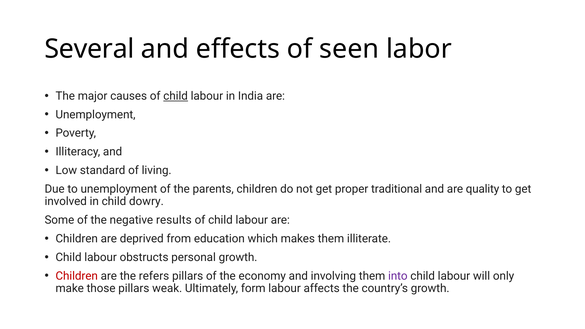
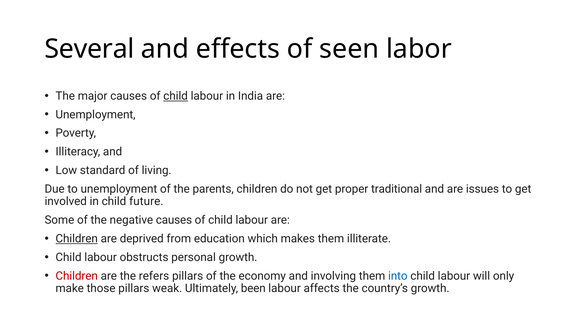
quality: quality -> issues (482, 189)
dowry: dowry -> future (146, 201)
negative results: results -> causes (174, 220)
Children underline: none -> present (77, 239)
into colour: purple -> blue (398, 276)
form: form -> been (253, 288)
